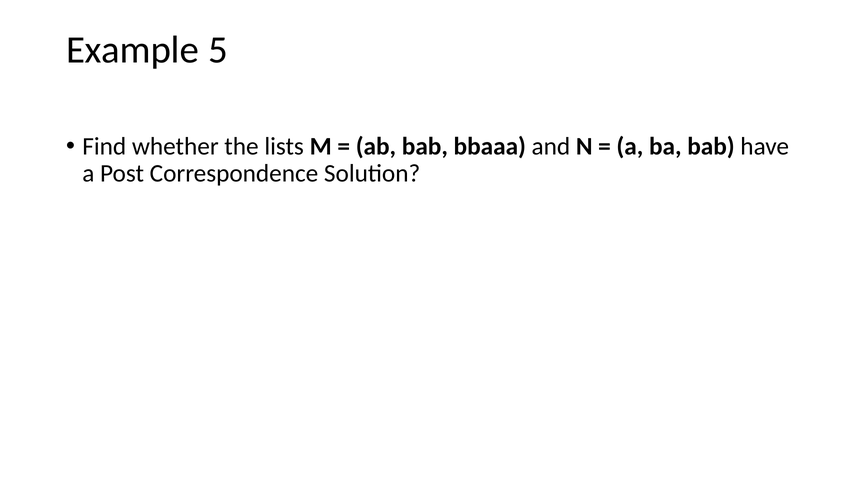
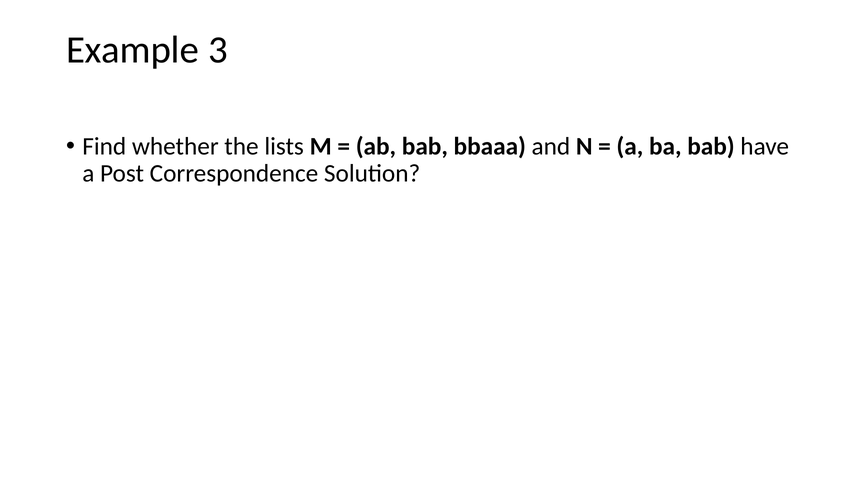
5: 5 -> 3 (218, 50)
